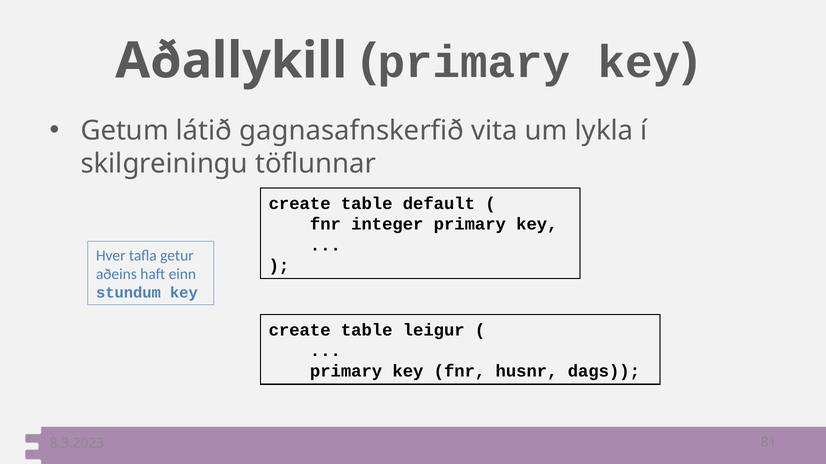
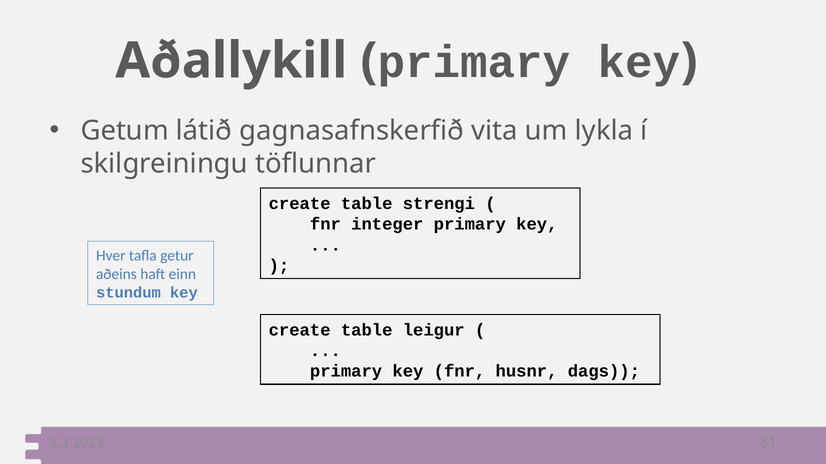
default: default -> strengi (439, 204)
